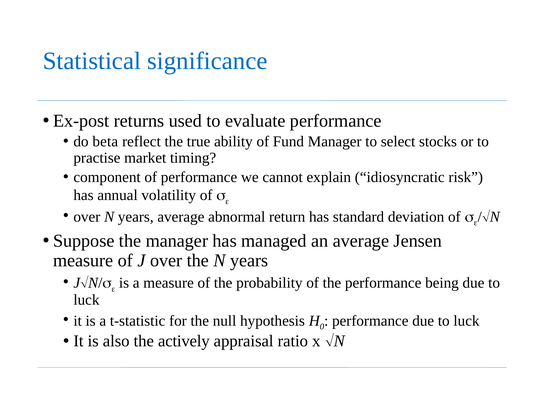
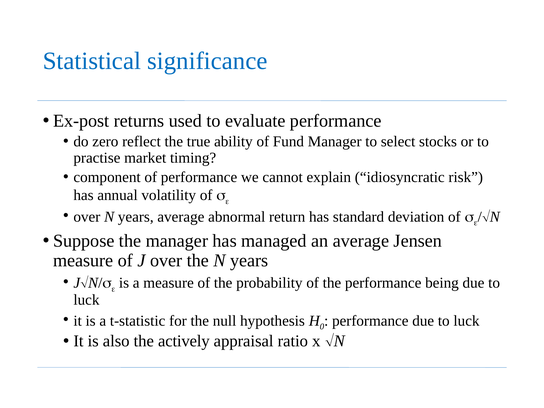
beta: beta -> zero (105, 142)
